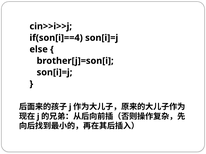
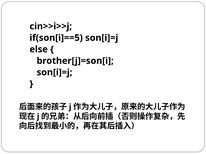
if(son[i]==4: if(son[i]==4 -> if(son[i]==5 (56, 38)
